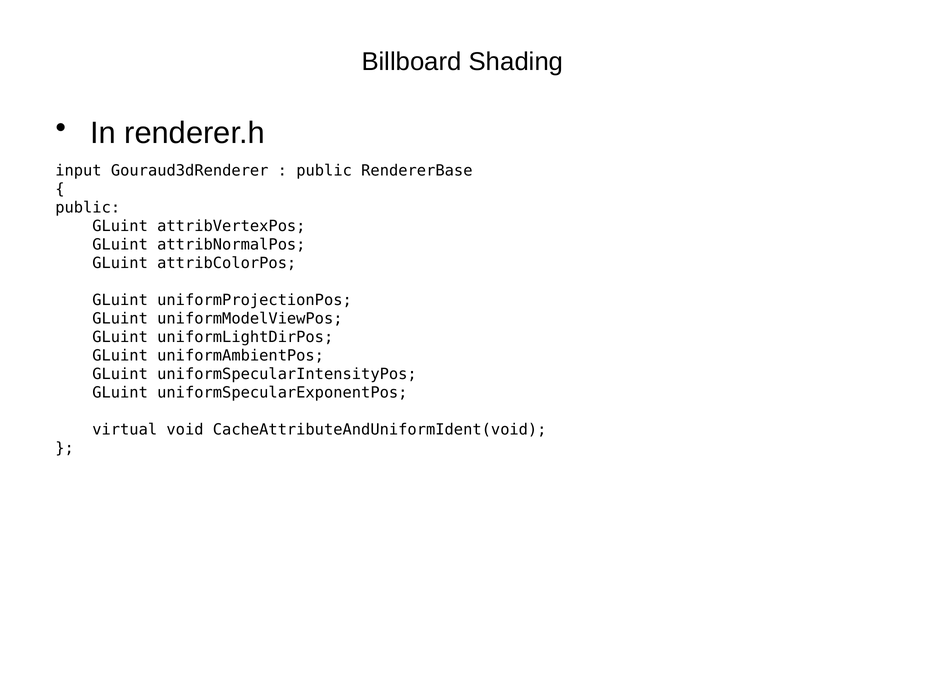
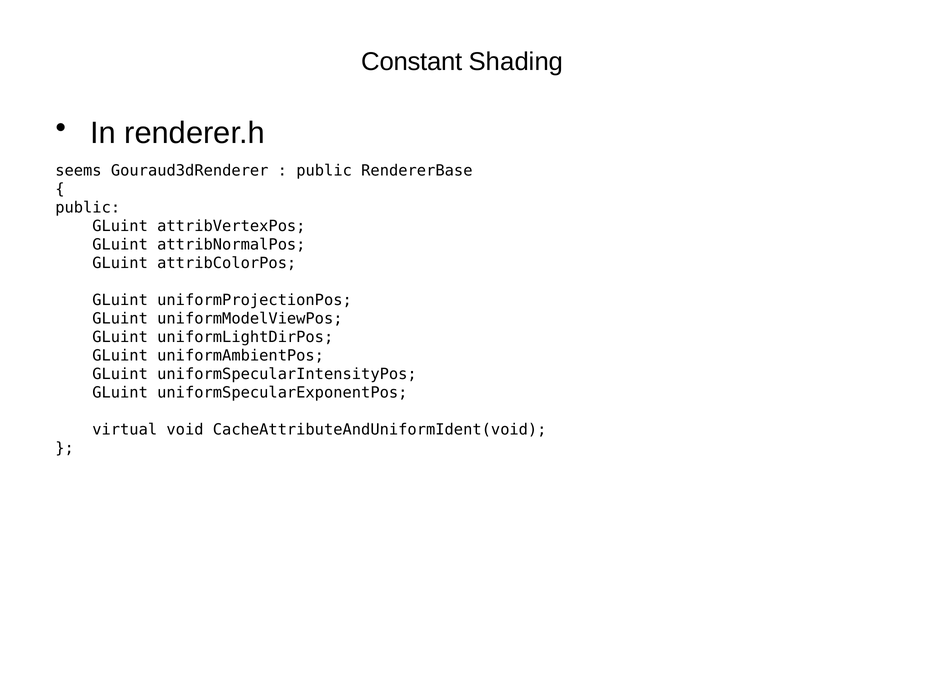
Billboard: Billboard -> Constant (412, 62)
input: input -> seems (78, 171)
